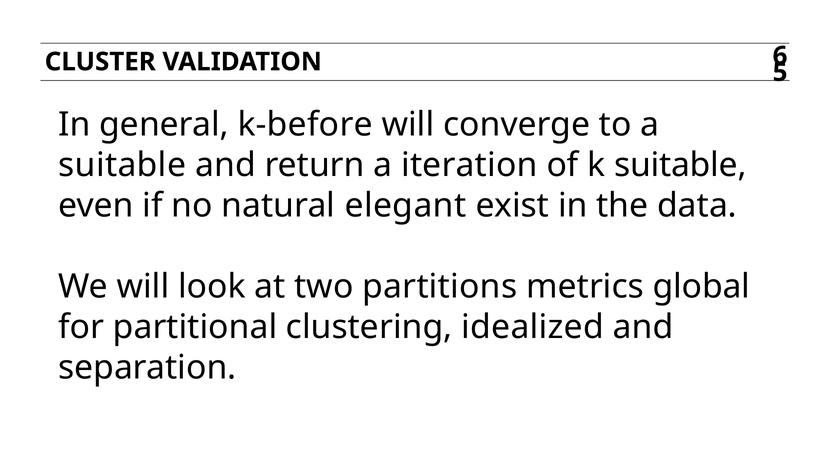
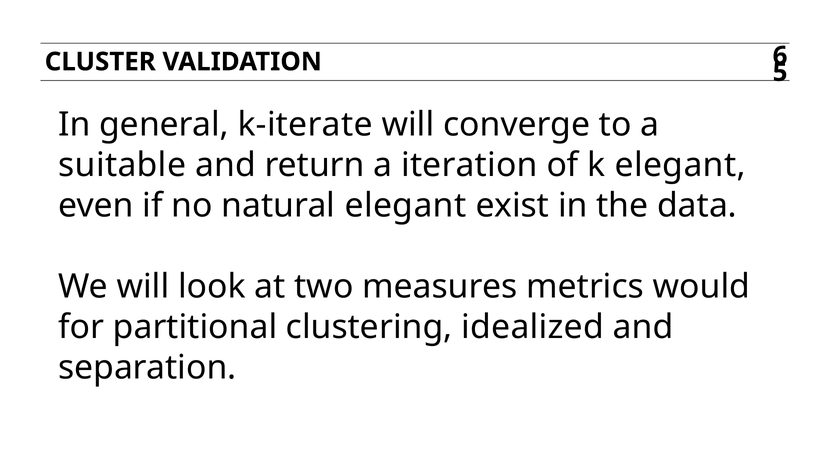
k-before: k-before -> k-iterate (305, 125)
k suitable: suitable -> elegant (680, 165)
partitions: partitions -> measures (440, 287)
global: global -> would (701, 287)
